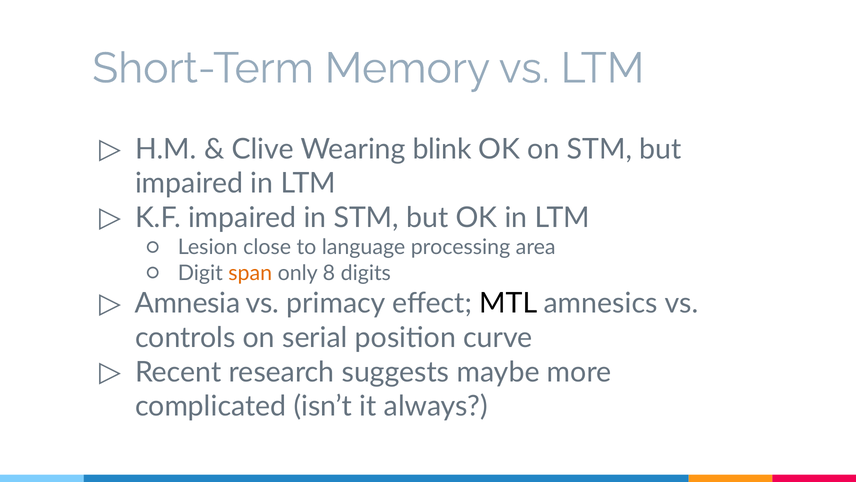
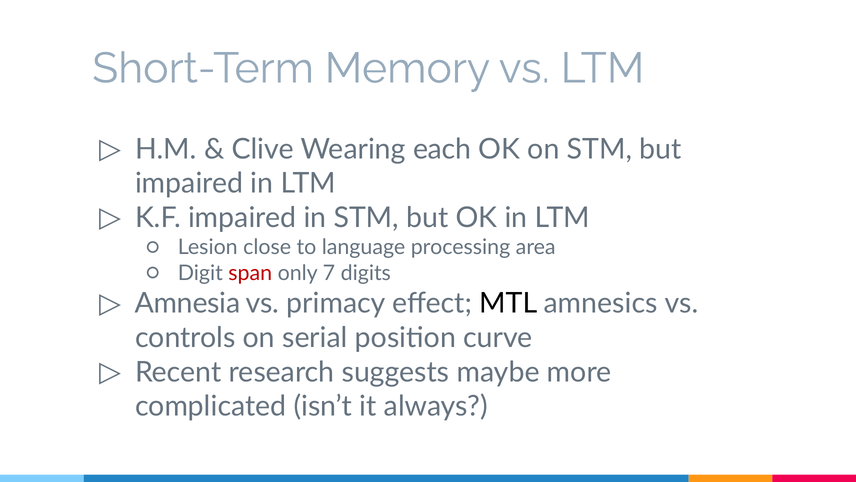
blink: blink -> each (442, 149)
span colour: orange -> red (250, 273)
8: 8 -> 7 (329, 273)
